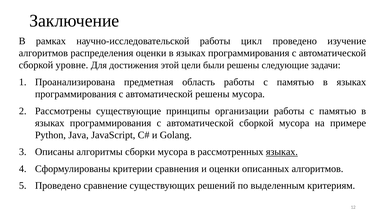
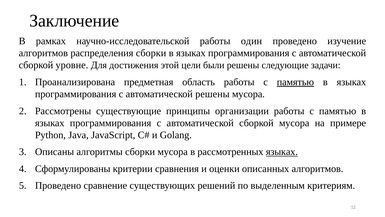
цикл: цикл -> один (251, 41)
распределения оценки: оценки -> сборки (151, 53)
памятью underline: none -> present (295, 82)
